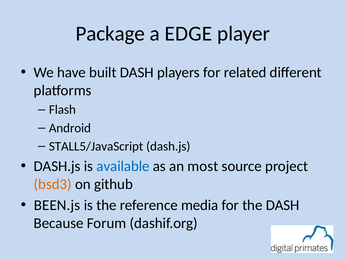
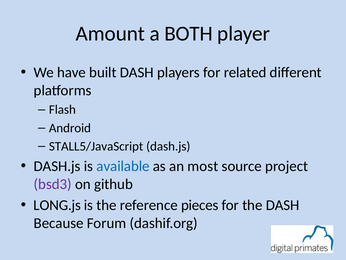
Package: Package -> Amount (110, 33)
EDGE: EDGE -> BOTH (189, 33)
bsd3 colour: orange -> purple (53, 184)
BEEN.js: BEEN.js -> LONG.js (57, 205)
media: media -> pieces (200, 205)
